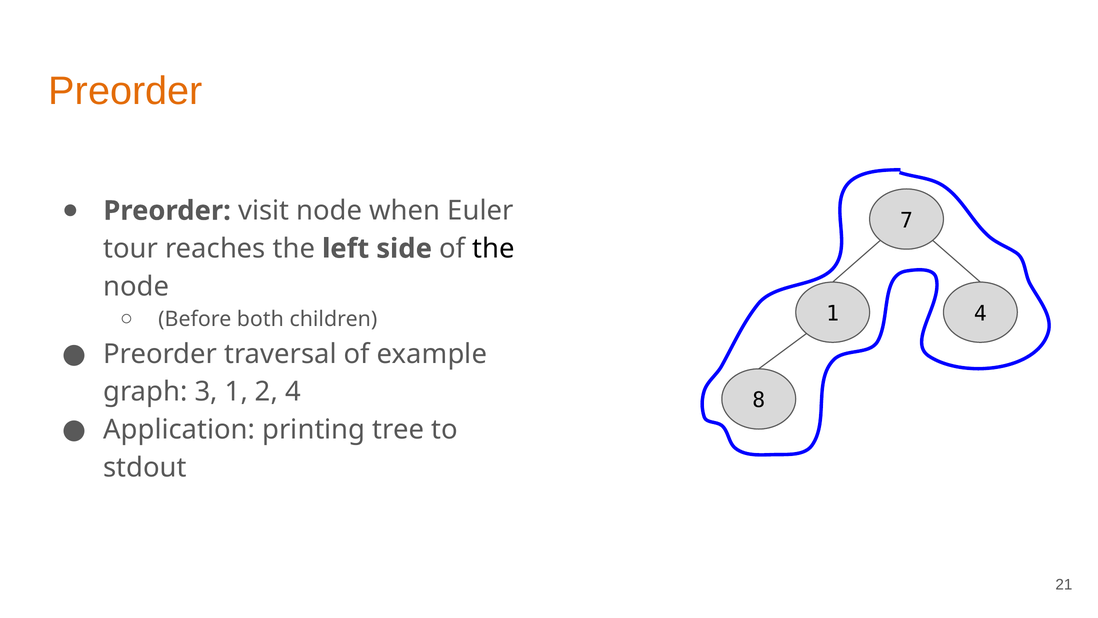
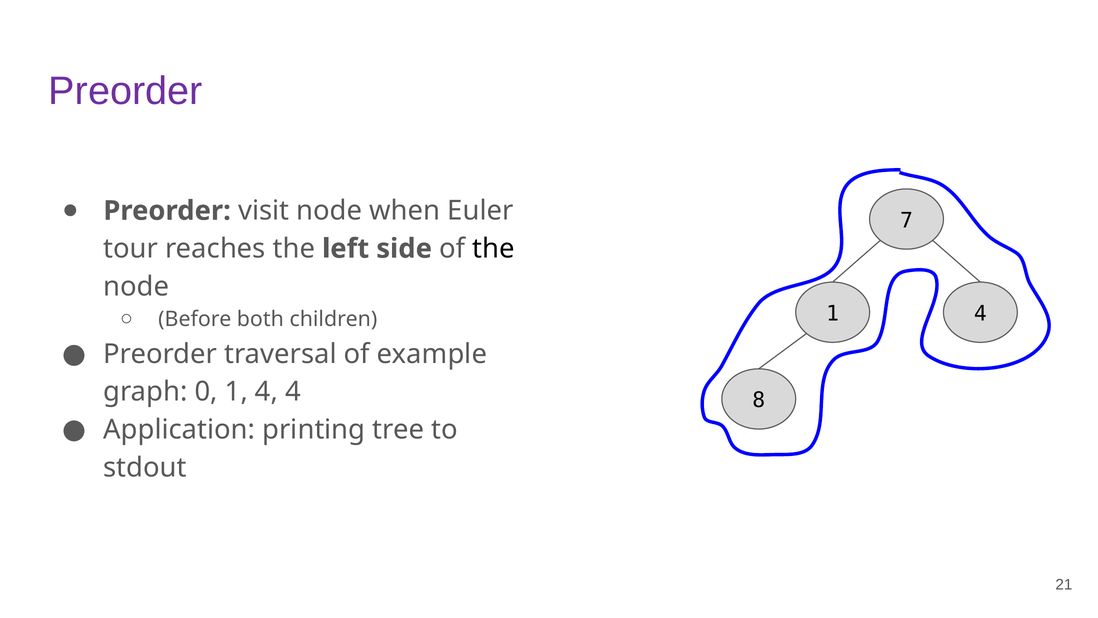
Preorder colour: orange -> purple (126, 91)
3: 3 -> 0 (206, 392)
2: 2 -> 4 (266, 392)
